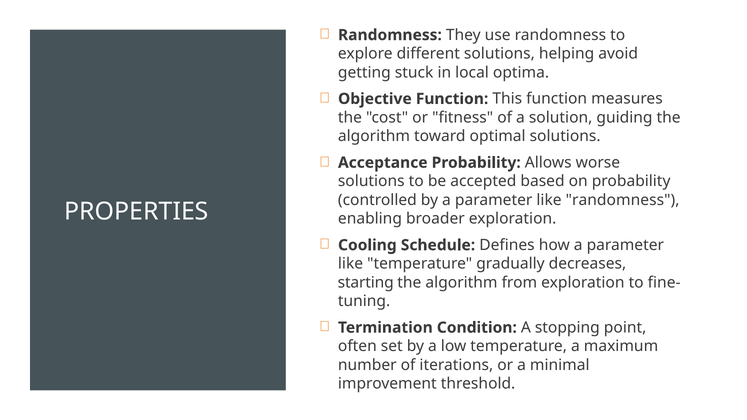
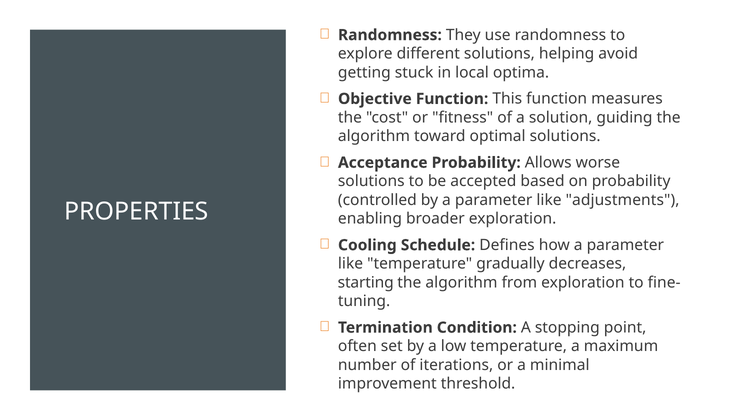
like randomness: randomness -> adjustments (623, 200)
